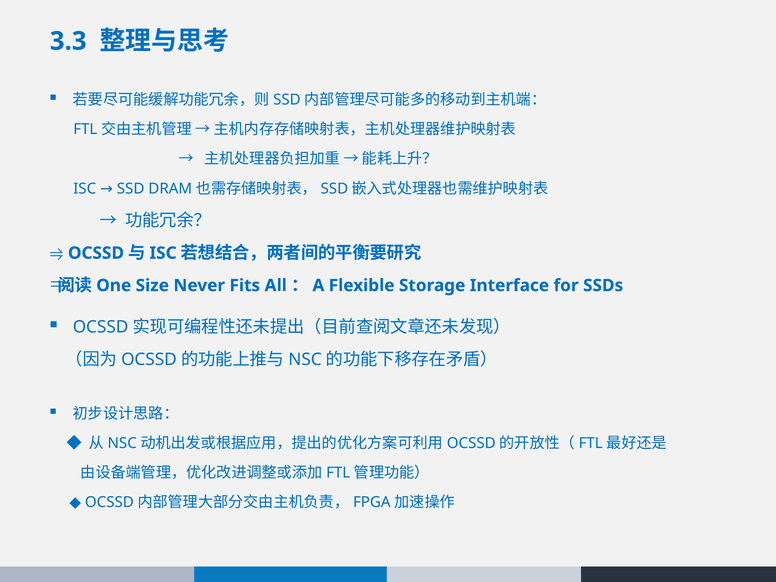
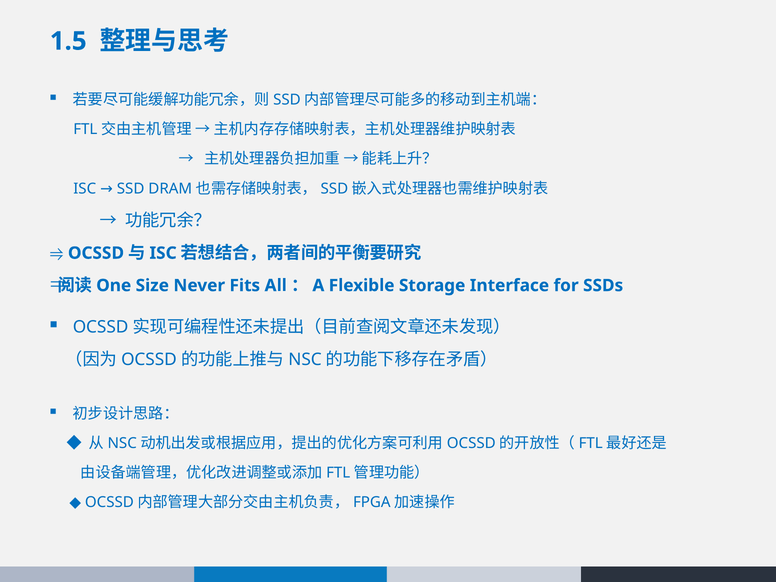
3.3: 3.3 -> 1.5 (68, 41)
